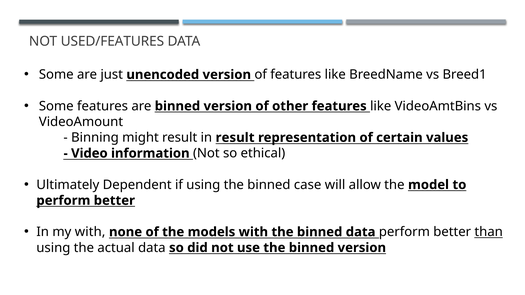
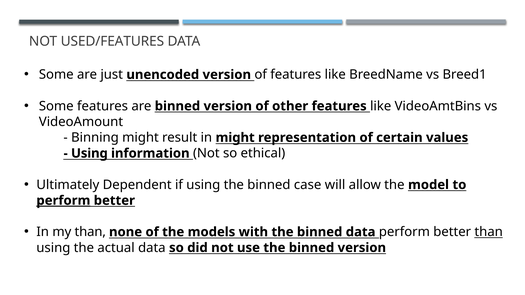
in result: result -> might (235, 138)
Video: Video -> Using (89, 153)
perform underline: none -> present (63, 201)
my with: with -> than (90, 232)
